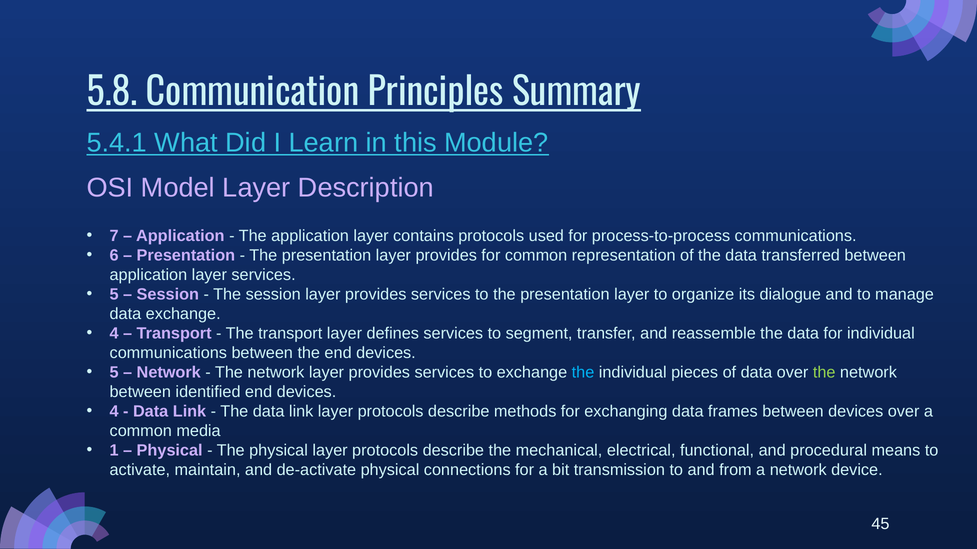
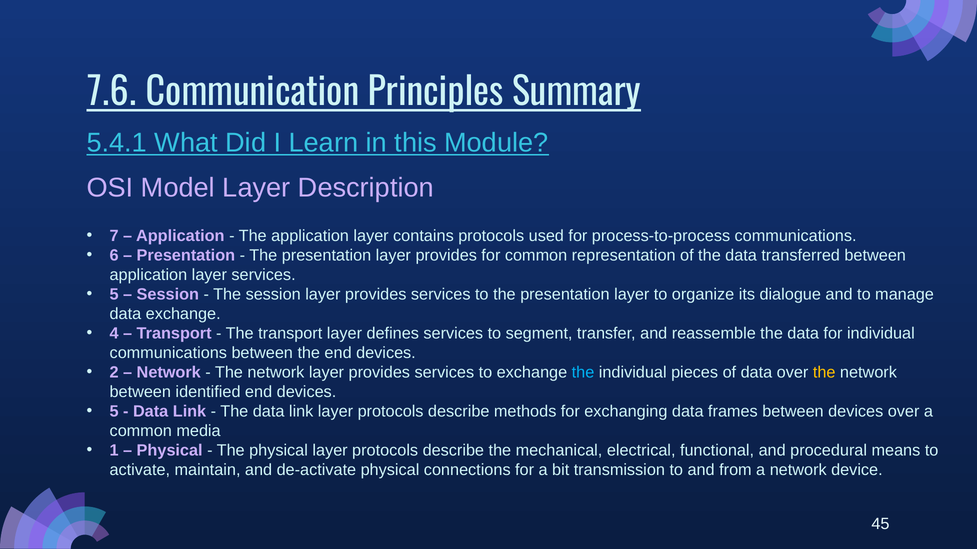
5.8: 5.8 -> 7.6 (112, 93)
5: 5 -> 2 (114, 373)
the colour: light green -> yellow (824, 373)
4: 4 -> 5 (114, 412)
